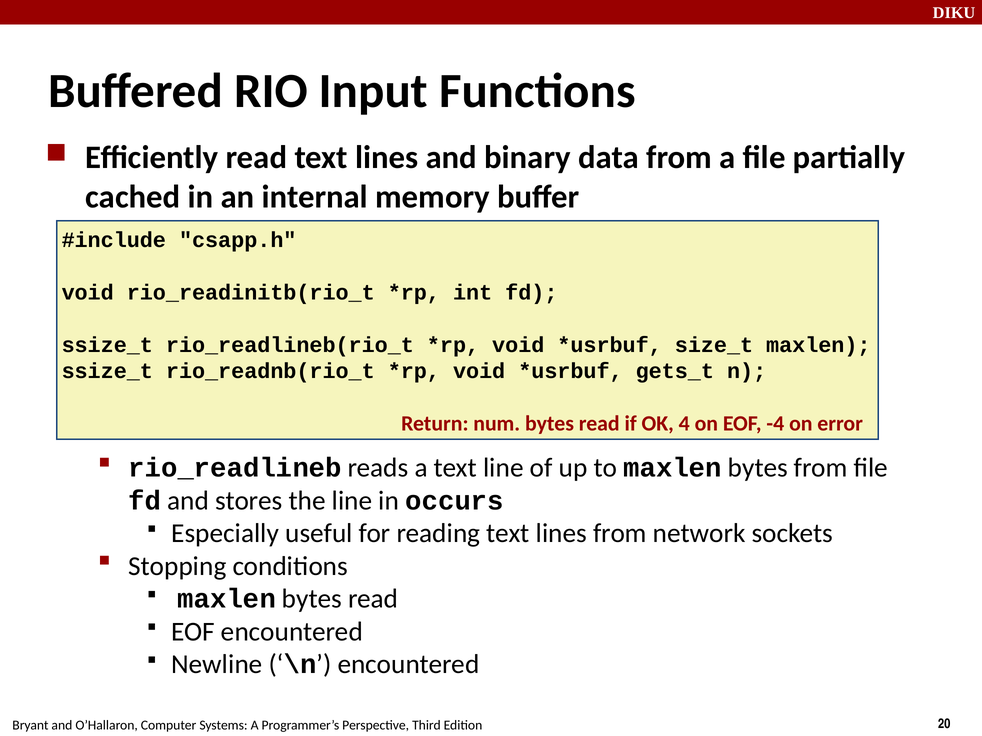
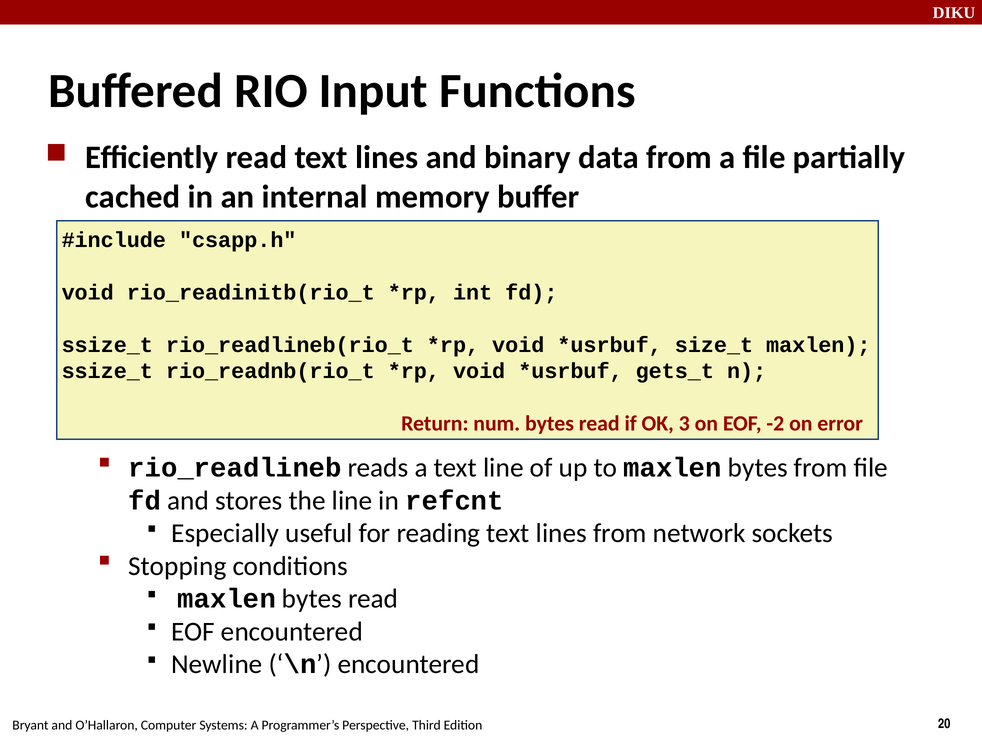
4: 4 -> 3 (684, 424)
-4: -4 -> -2 (775, 424)
occurs: occurs -> refcnt (455, 501)
